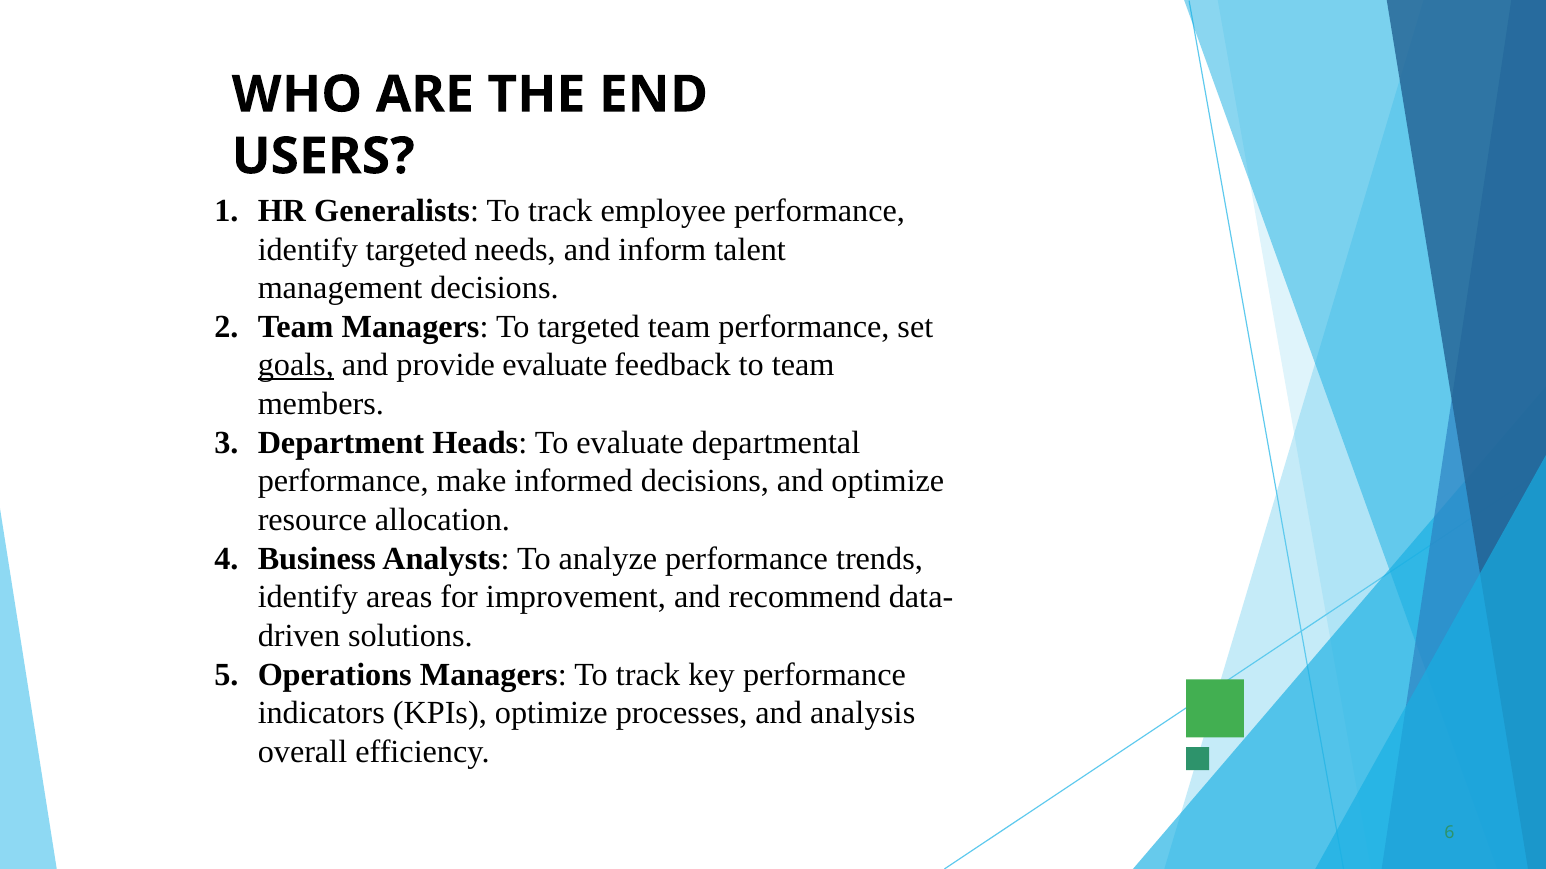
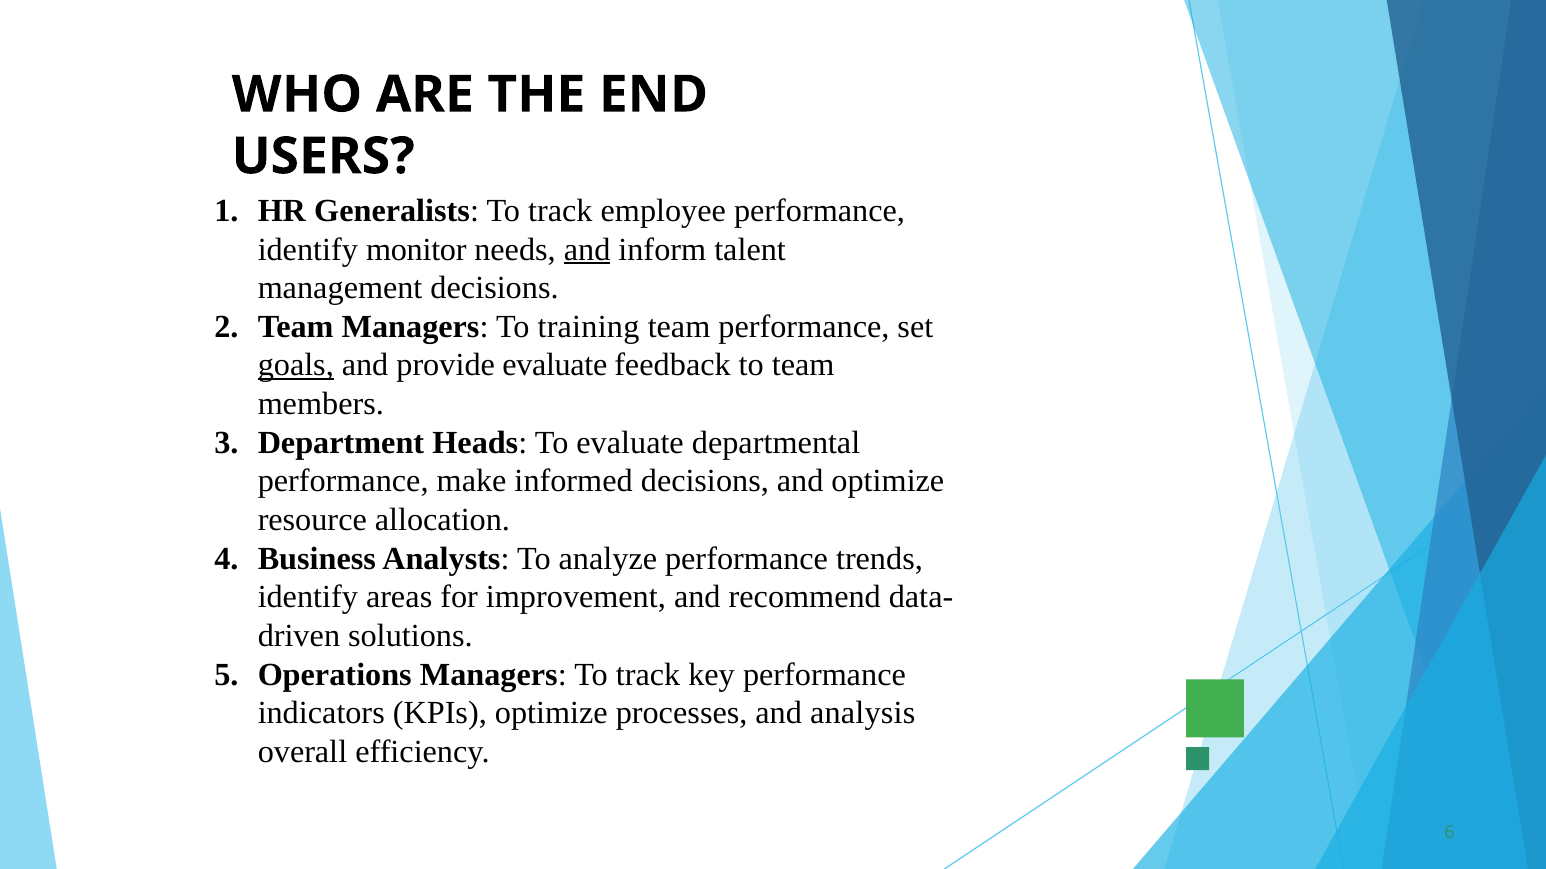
identify targeted: targeted -> monitor (416, 250)
and underline: none -> present (587, 250)
To targeted: targeted -> training (588, 327)
